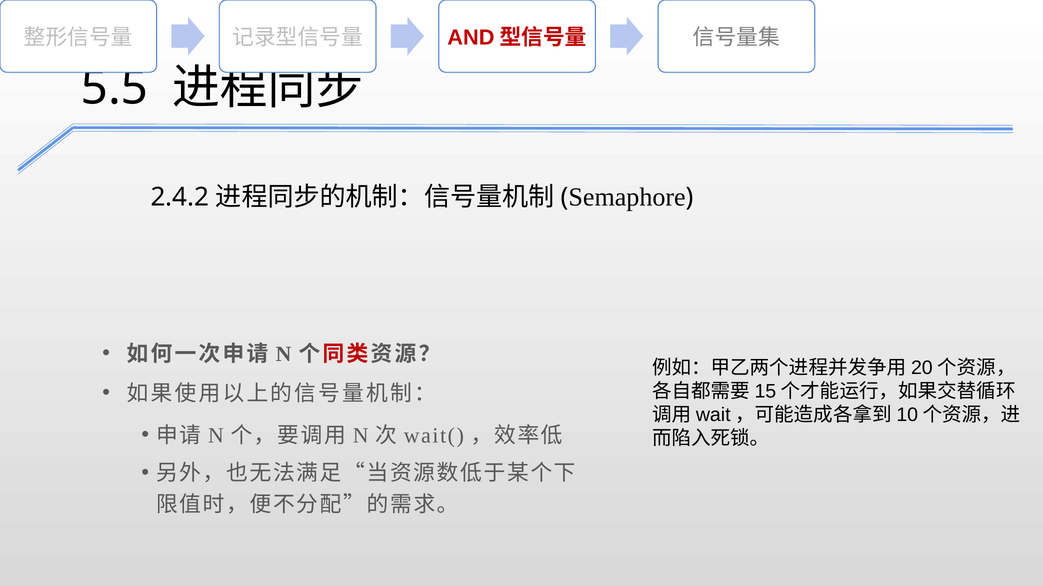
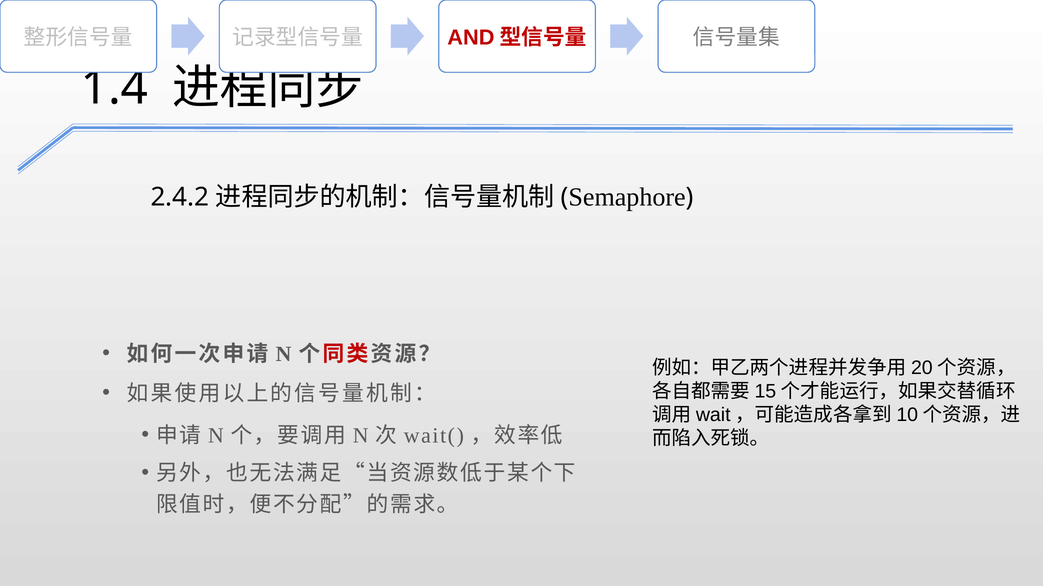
5.5: 5.5 -> 1.4 (114, 88)
